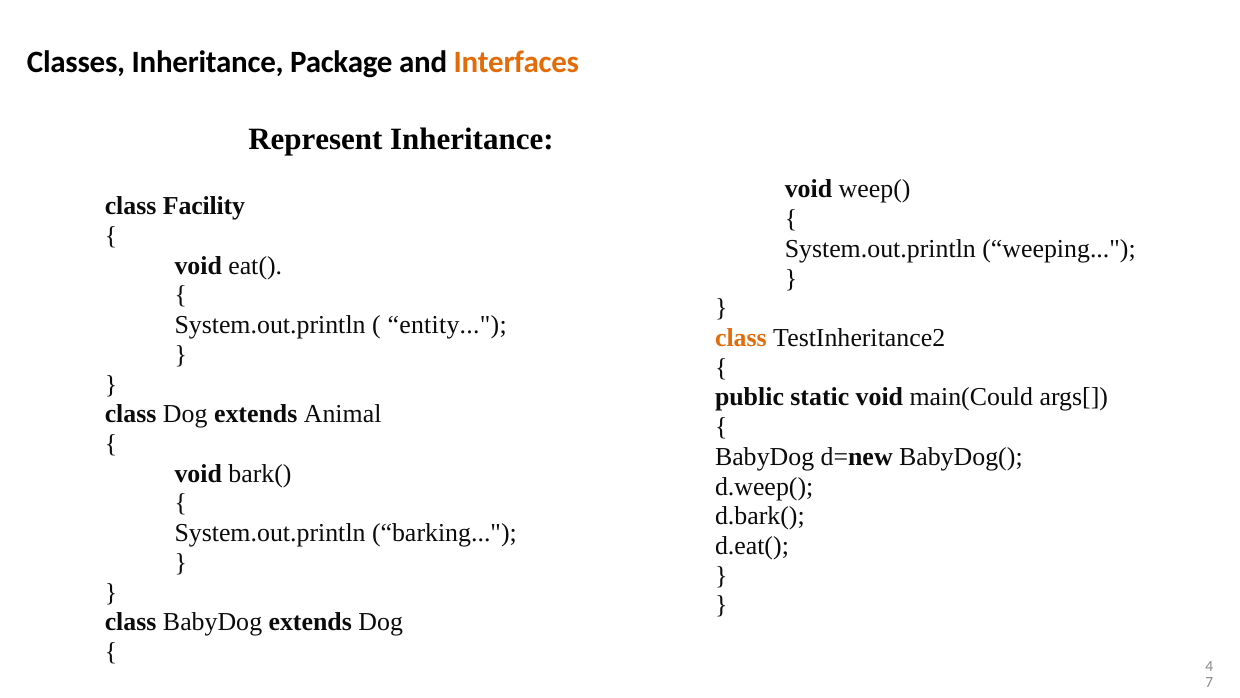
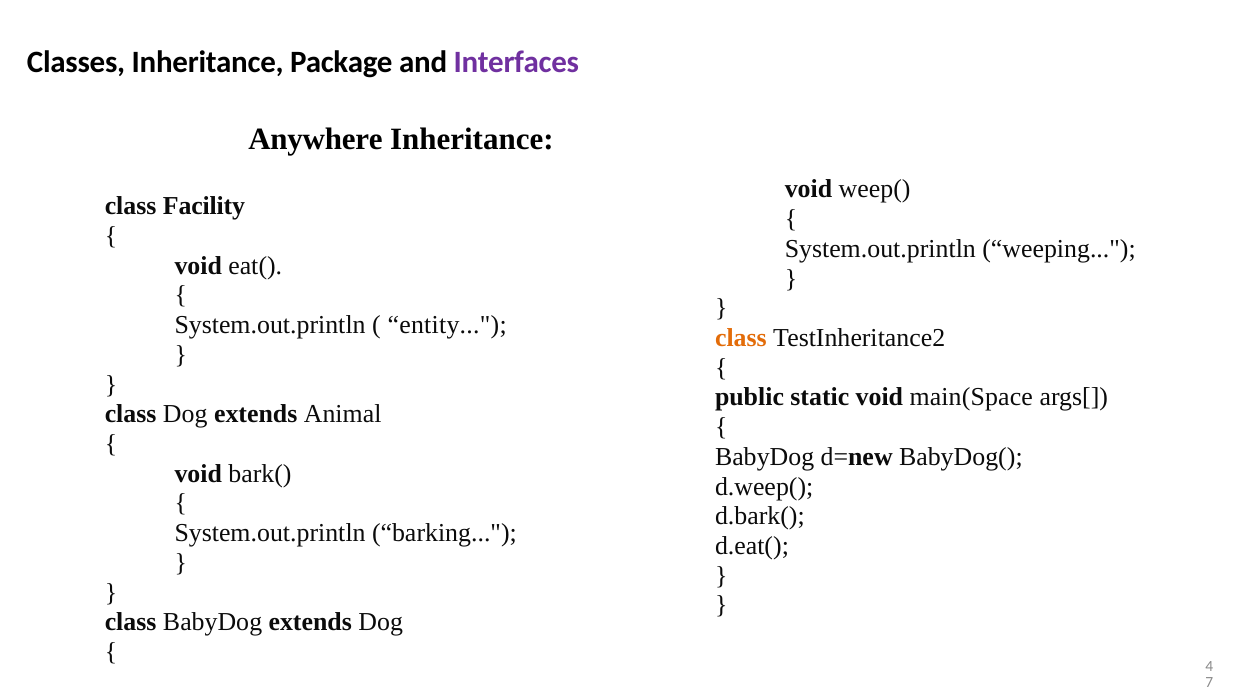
Interfaces colour: orange -> purple (516, 62)
Represent: Represent -> Anywhere (315, 139)
main(Could: main(Could -> main(Space (971, 397)
